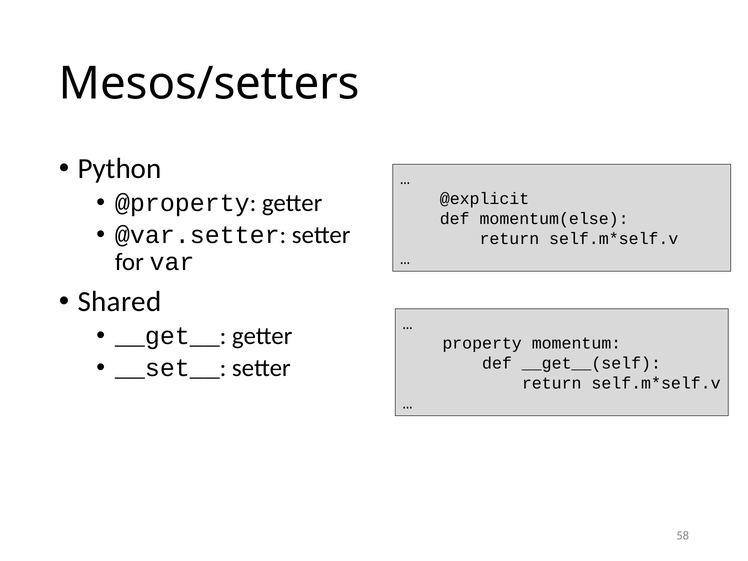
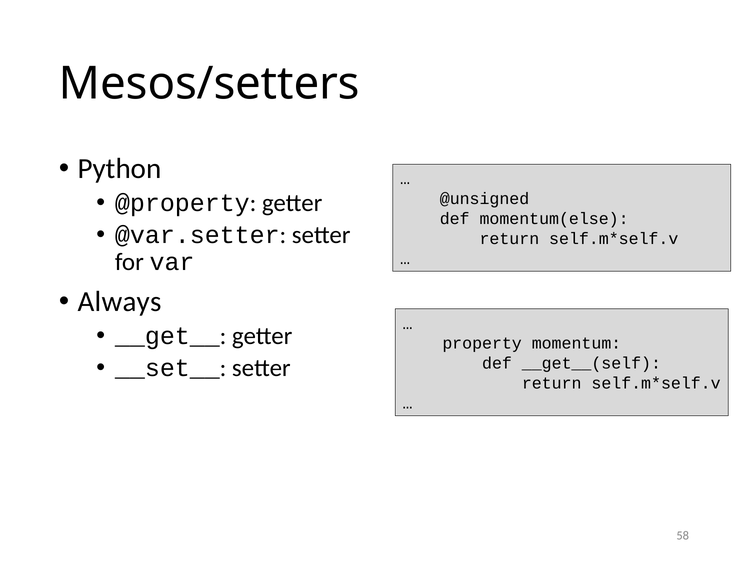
@explicit: @explicit -> @unsigned (485, 199)
Shared: Shared -> Always (120, 302)
